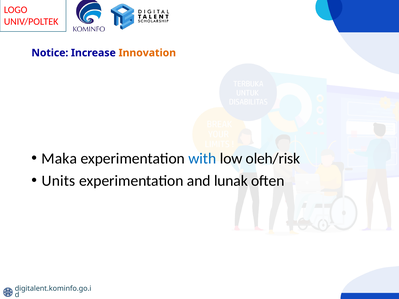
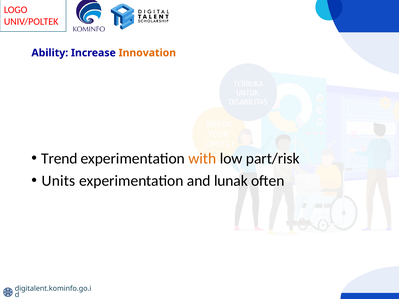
Notice: Notice -> Ability (50, 53)
Maka: Maka -> Trend (59, 159)
with colour: blue -> orange (202, 159)
oleh/risk: oleh/risk -> part/risk (273, 159)
